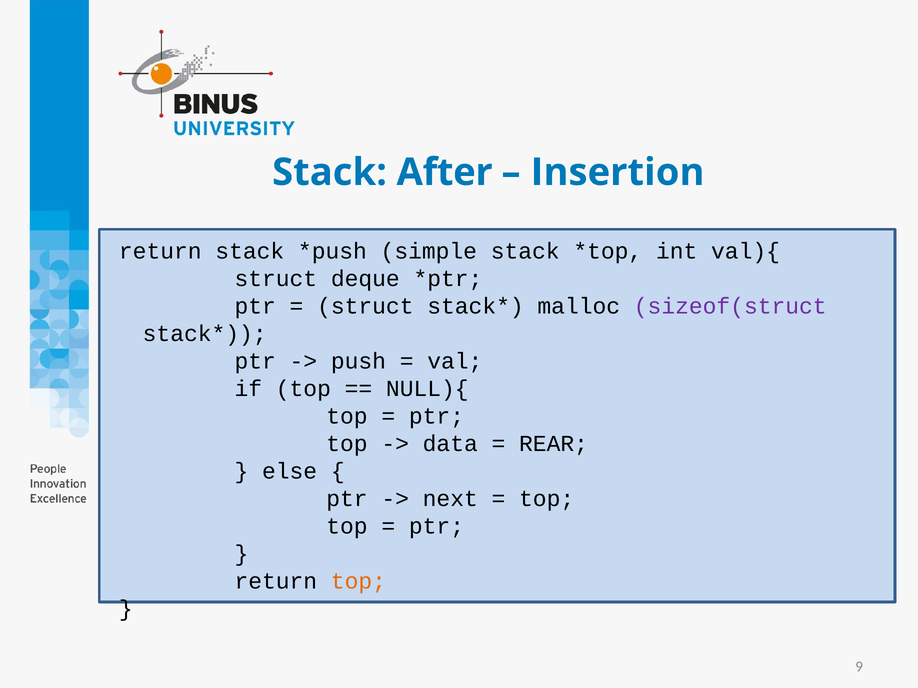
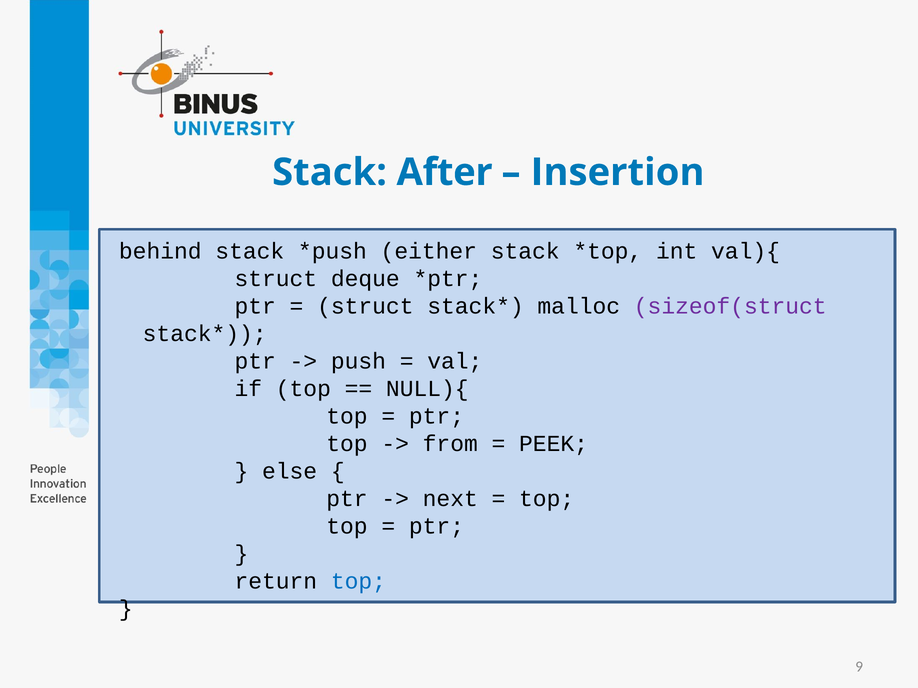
return: return -> behind (160, 251)
simple: simple -> either (429, 251)
data: data -> from (450, 444)
REAR: REAR -> PEEK (554, 444)
top colour: orange -> blue (358, 582)
